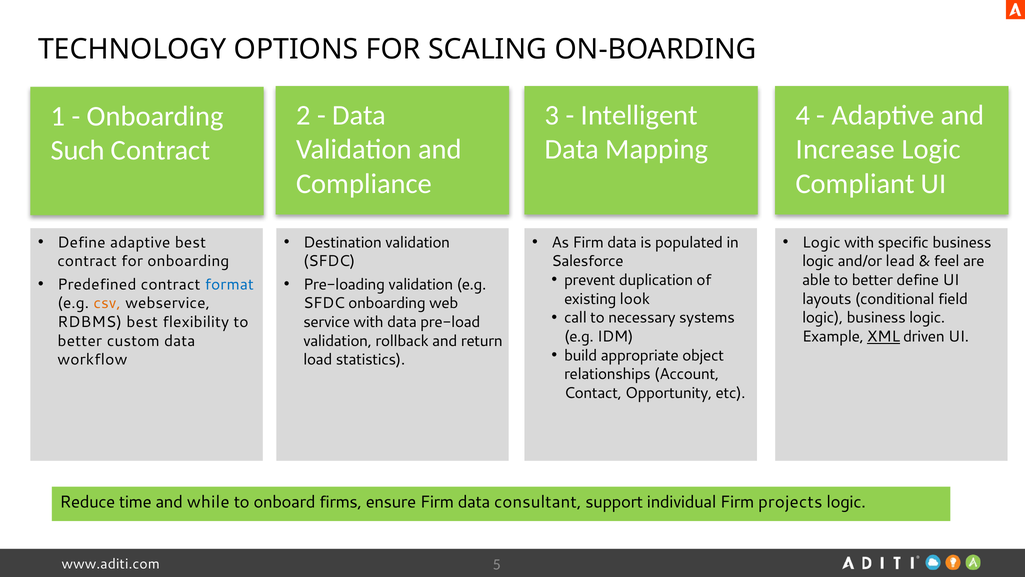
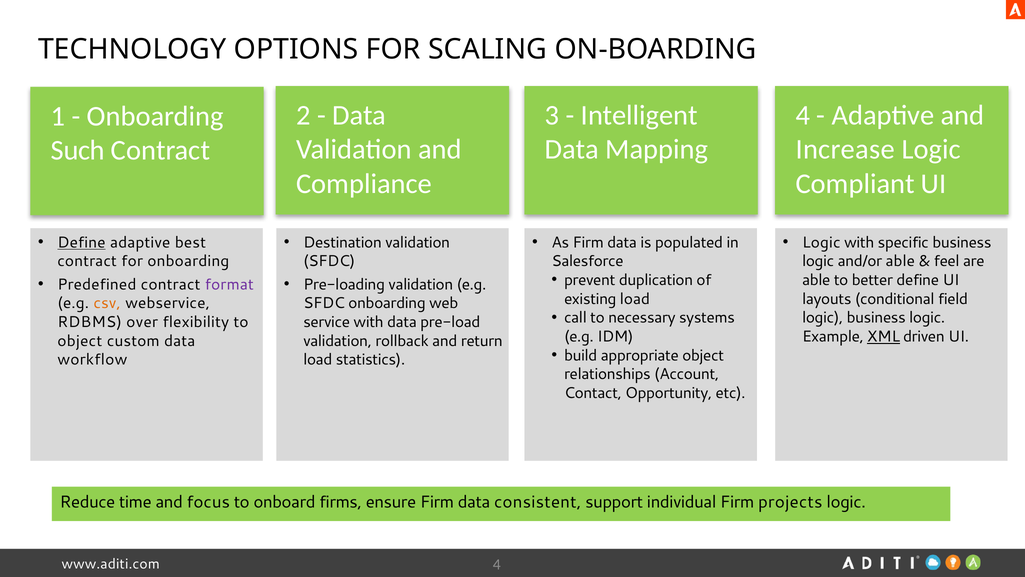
Define underline: none -> present (81, 242)
and/or lead: lead -> able (900, 261)
format colour: blue -> purple (229, 284)
existing look: look -> load (635, 299)
RDBMS best: best -> over (142, 322)
better: better -> object (80, 341)
while: while -> focus (208, 502)
consultant: consultant -> consistent (538, 502)
5: 5 -> 4 (497, 564)
